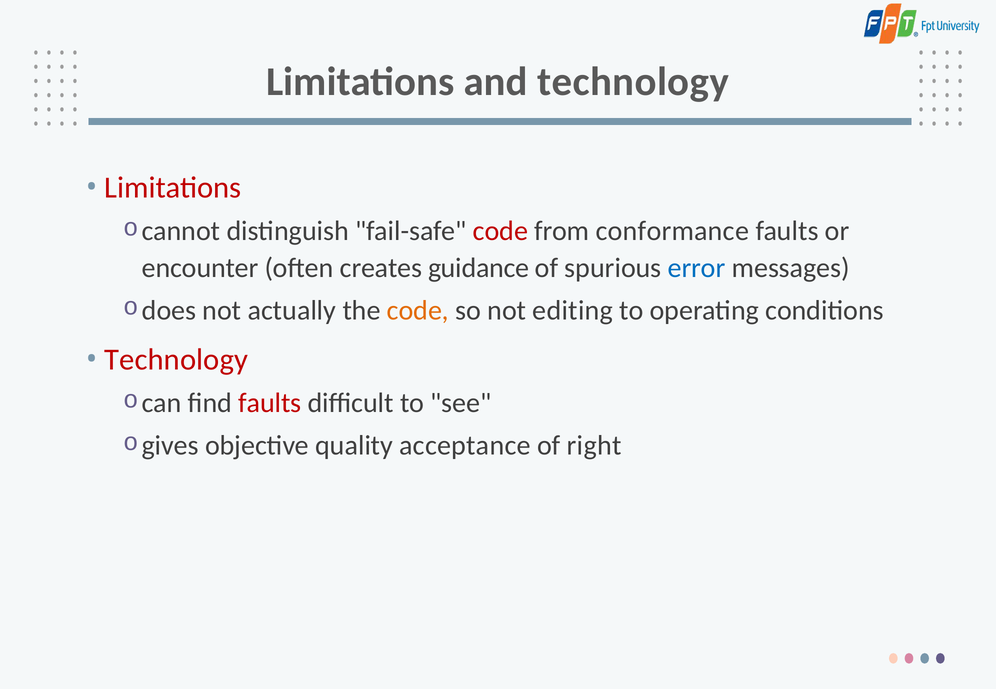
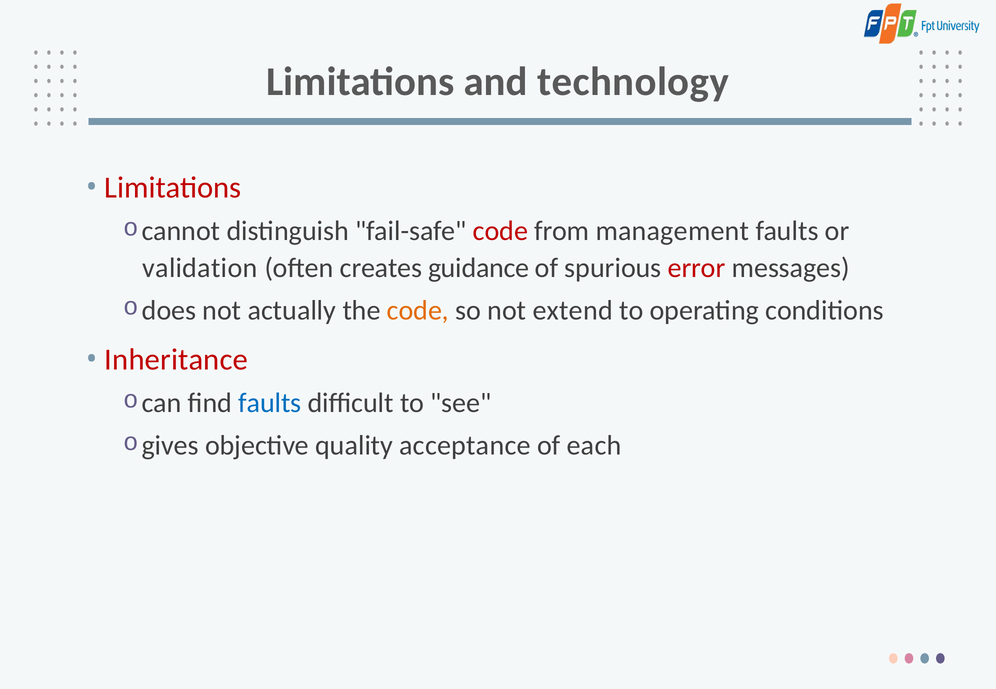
conformance: conformance -> management (672, 231)
encounter: encounter -> validation (200, 268)
error colour: blue -> red (697, 268)
editing: editing -> extend (573, 310)
Technology: Technology -> Inheritance (176, 360)
faults colour: red -> blue (270, 404)
right: right -> each (594, 446)
